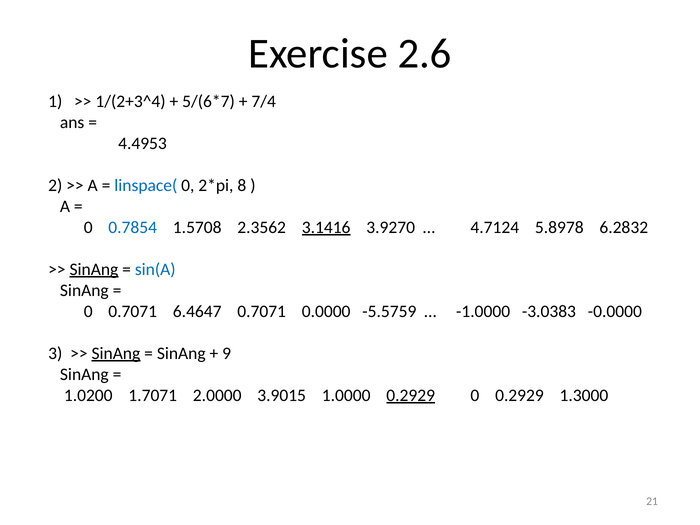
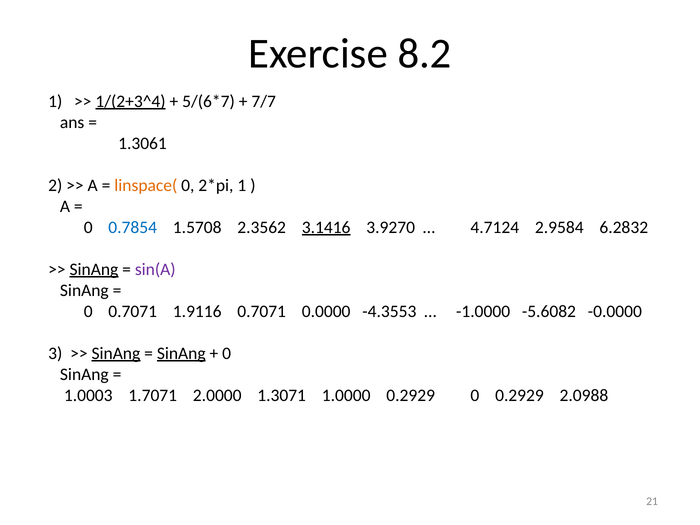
2.6: 2.6 -> 8.2 (425, 54)
1/(2+3^4 underline: none -> present (131, 101)
7/4: 7/4 -> 7/7 (264, 101)
4.4953: 4.4953 -> 1.3061 (142, 143)
linspace( colour: blue -> orange (146, 185)
8: 8 -> 1 (242, 185)
5.8978: 5.8978 -> 2.9584 (559, 227)
sin(A colour: blue -> purple (155, 269)
6.4647: 6.4647 -> 1.9116 (197, 311)
-5.5759: -5.5759 -> -4.3553 (389, 311)
-3.0383: -3.0383 -> -5.6082 (549, 311)
SinAng underline: none -> present (181, 353)
9: 9 -> 0 (227, 353)
1.0200: 1.0200 -> 1.0003 (88, 395)
3.9015: 3.9015 -> 1.3071 (282, 395)
0.2929 underline: present -> none (411, 395)
1.3000: 1.3000 -> 2.0988 (584, 395)
